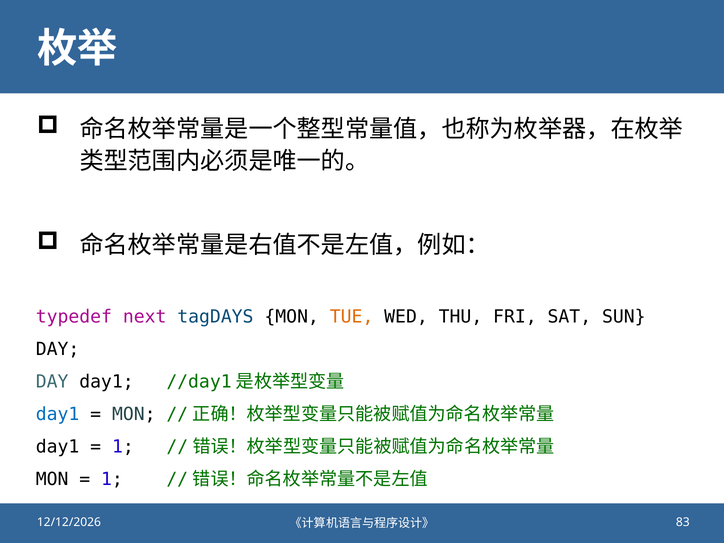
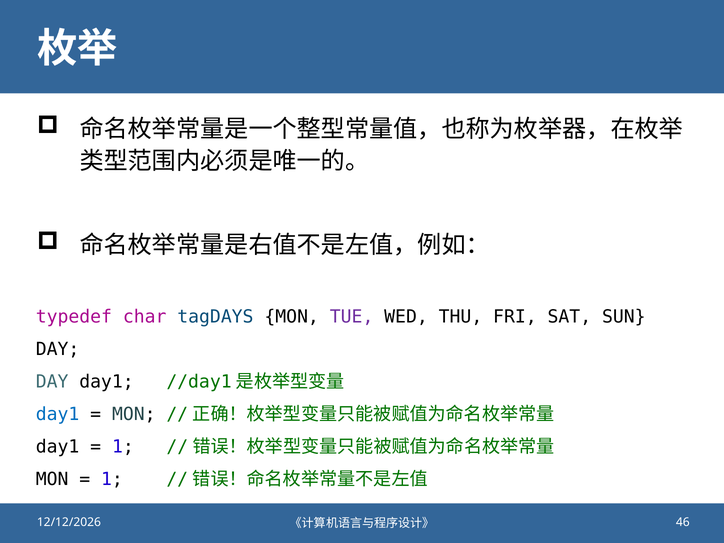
next: next -> char (145, 317)
TUE colour: orange -> purple (352, 317)
83: 83 -> 46 (683, 522)
